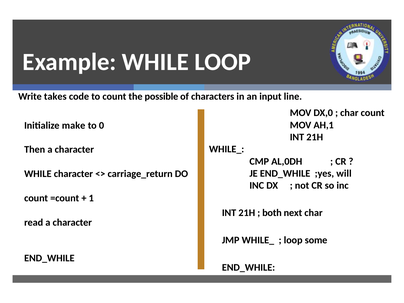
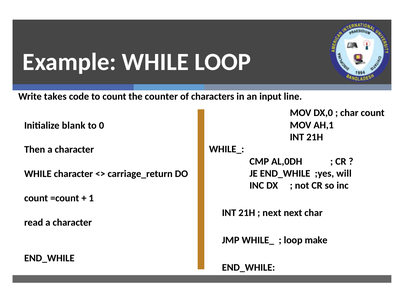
possible: possible -> counter (161, 96)
make: make -> blank (74, 125)
both: both -> next (272, 213)
some: some -> make (316, 240)
